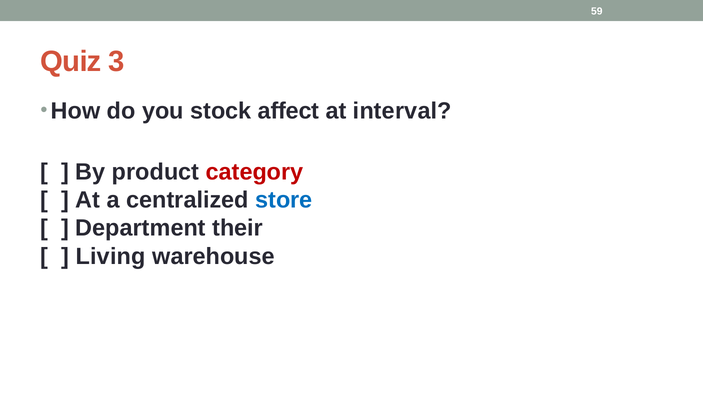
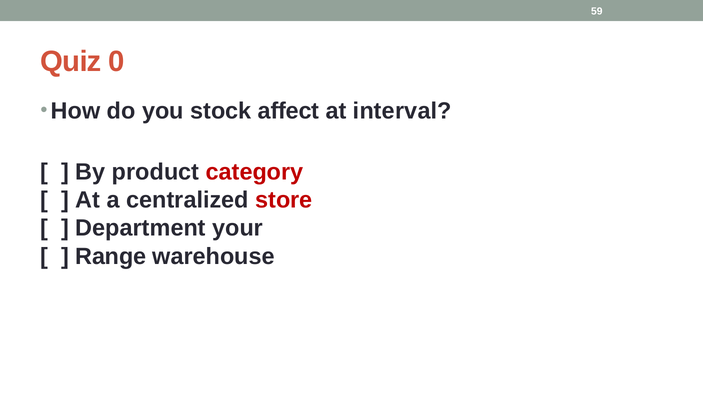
3: 3 -> 0 (116, 61)
store colour: blue -> red (284, 200)
their: their -> your (238, 228)
Living: Living -> Range (111, 256)
